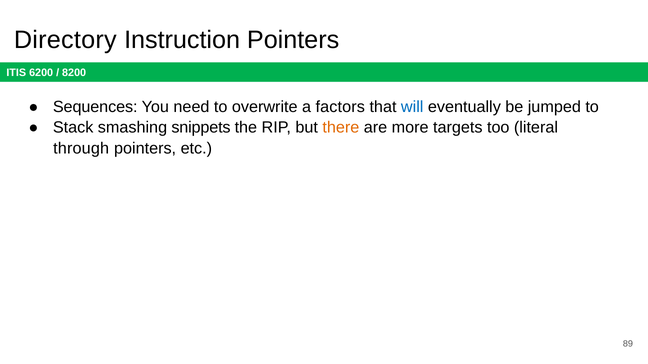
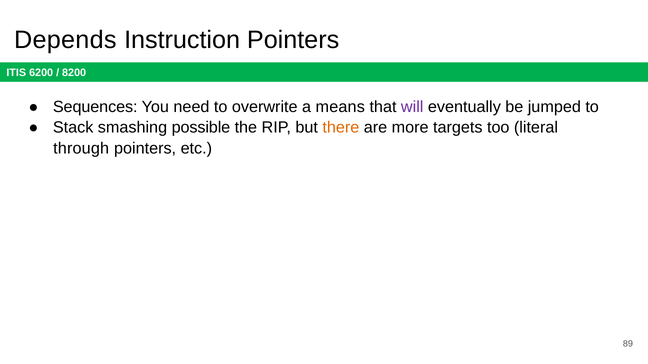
Directory: Directory -> Depends (65, 40)
factors: factors -> means (340, 107)
will colour: blue -> purple (412, 107)
snippets: snippets -> possible (201, 128)
